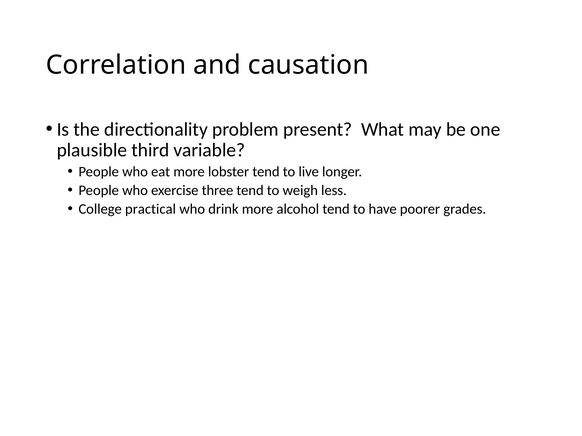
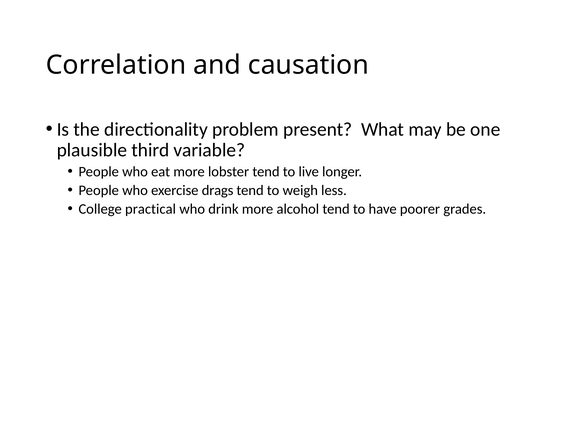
three: three -> drags (218, 191)
